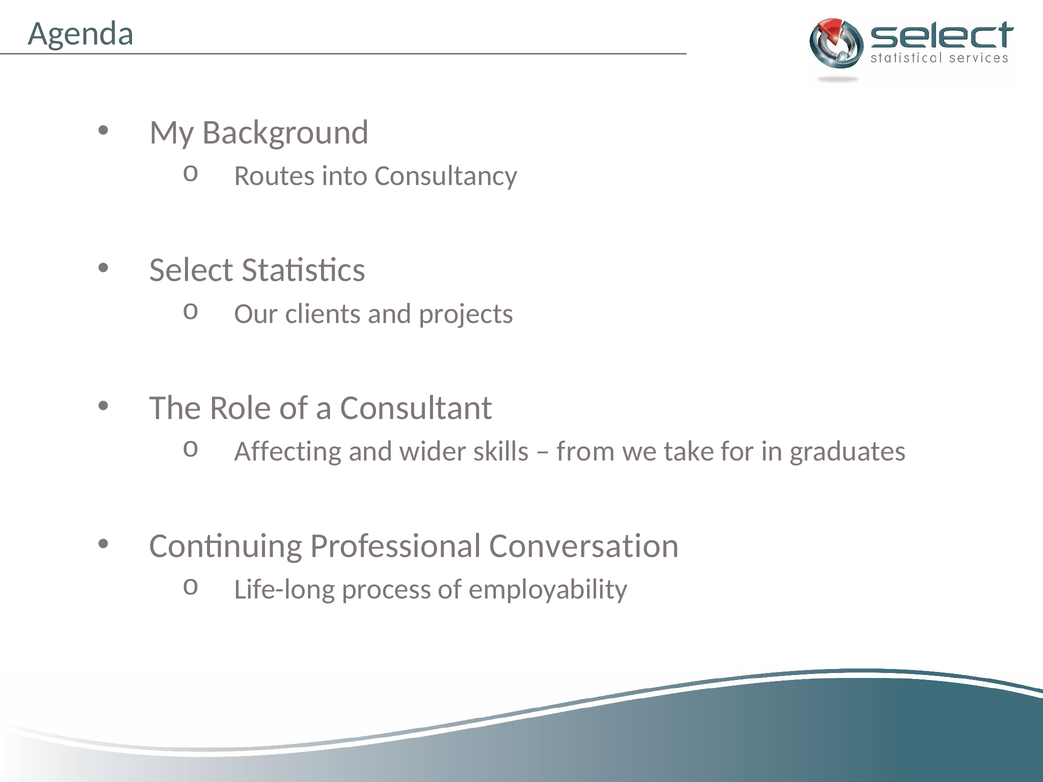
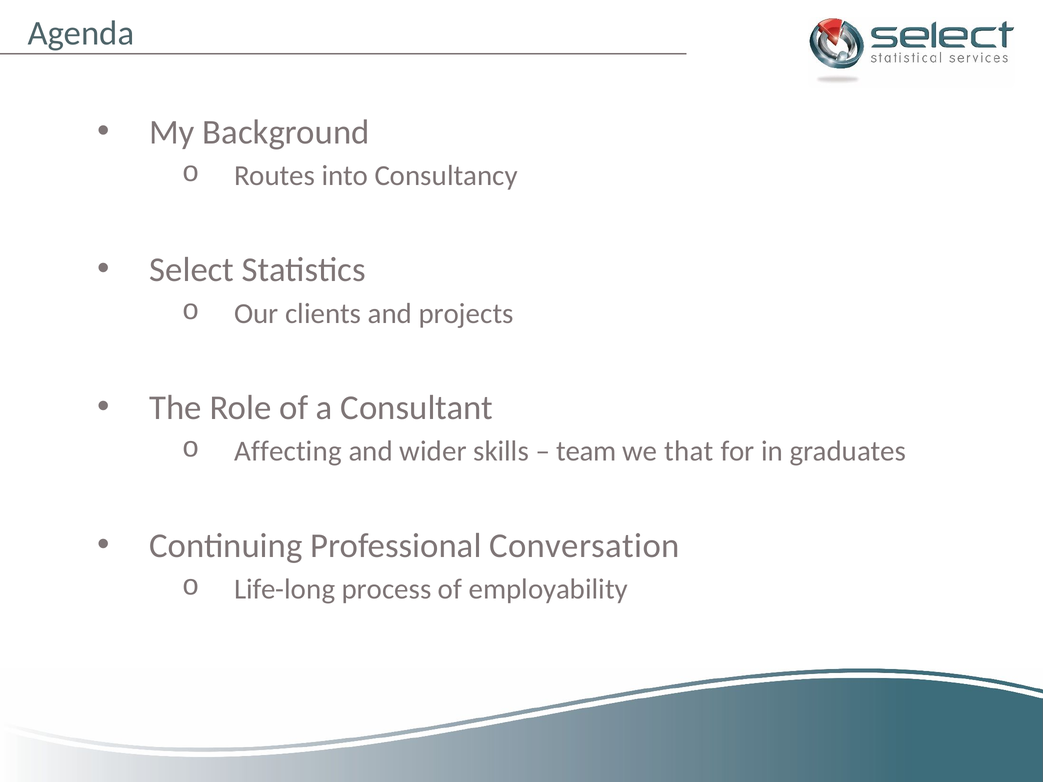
from: from -> team (586, 451)
take: take -> that (689, 451)
